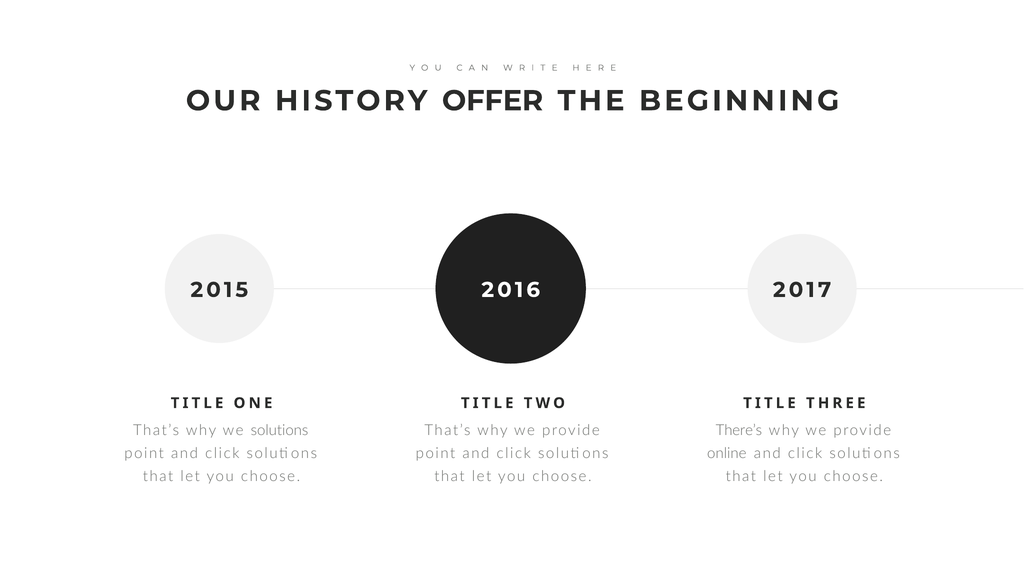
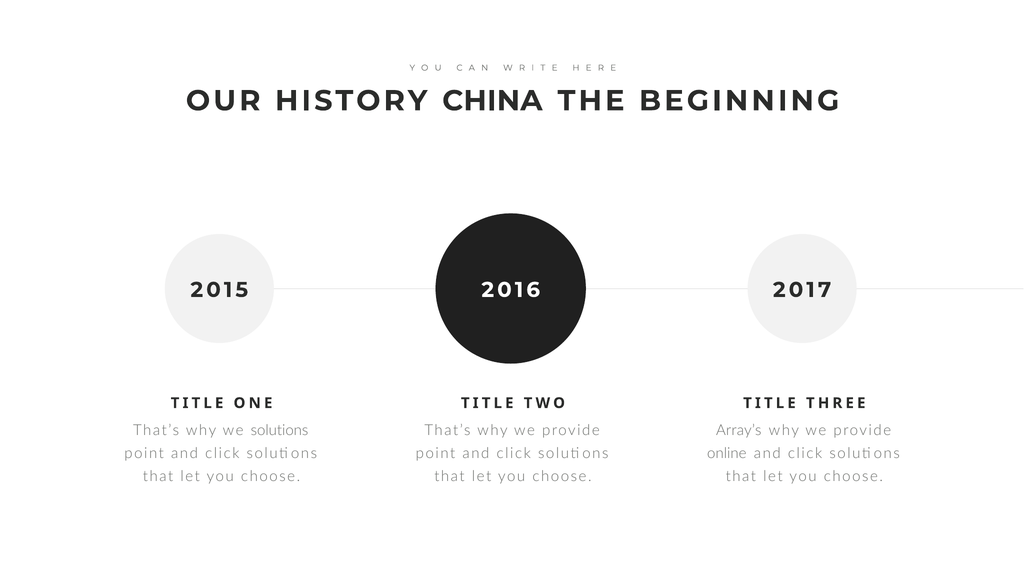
OFFER: OFFER -> CHINA (492, 101)
There’s: There’s -> Array’s (739, 430)
